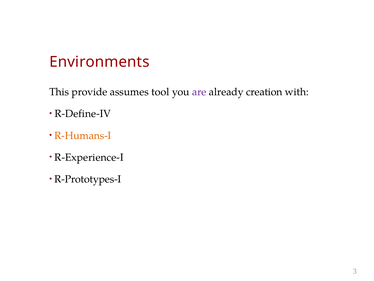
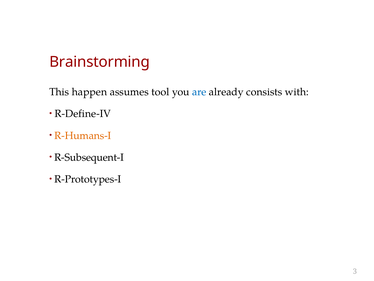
Environments: Environments -> Brainstorming (100, 62)
provide: provide -> happen (89, 92)
are colour: purple -> blue (199, 92)
creation: creation -> consists (264, 92)
R-Experience-I: R-Experience-I -> R-Subsequent-I (89, 157)
